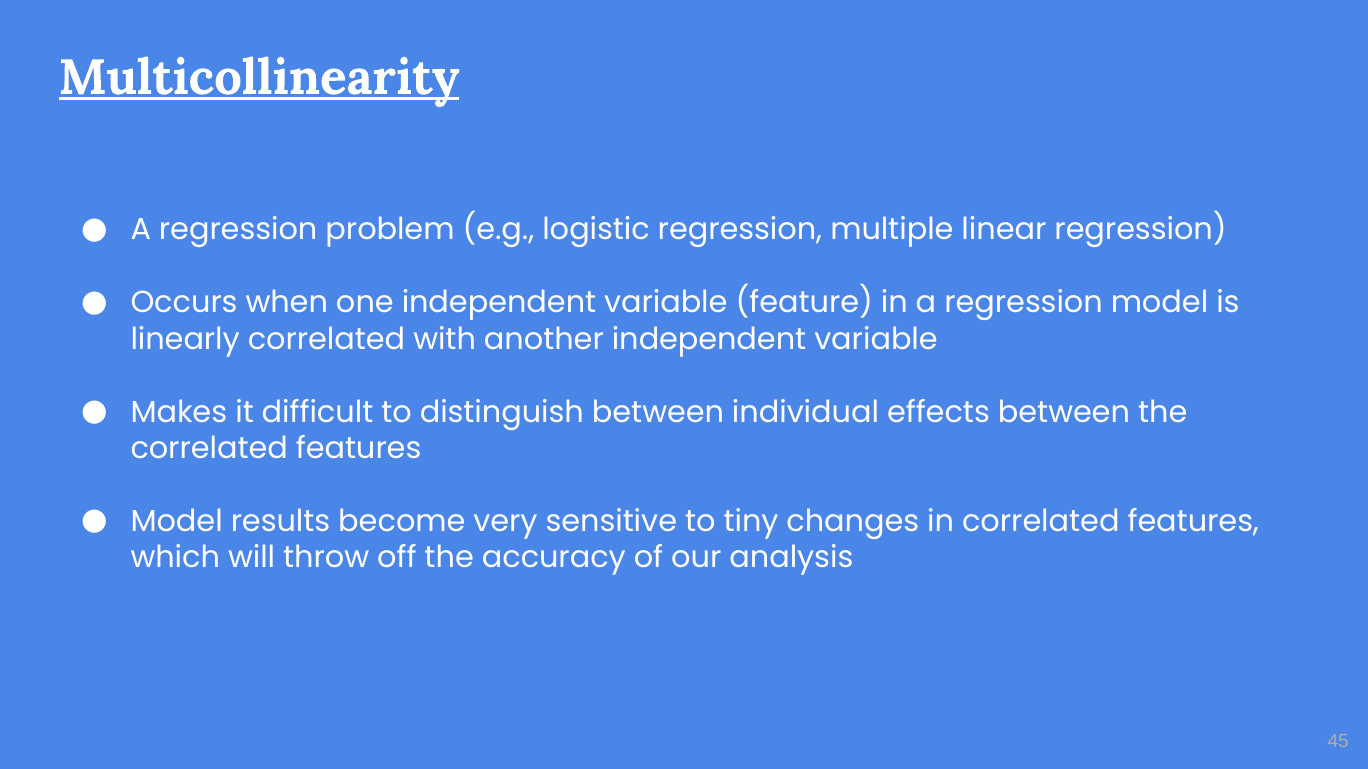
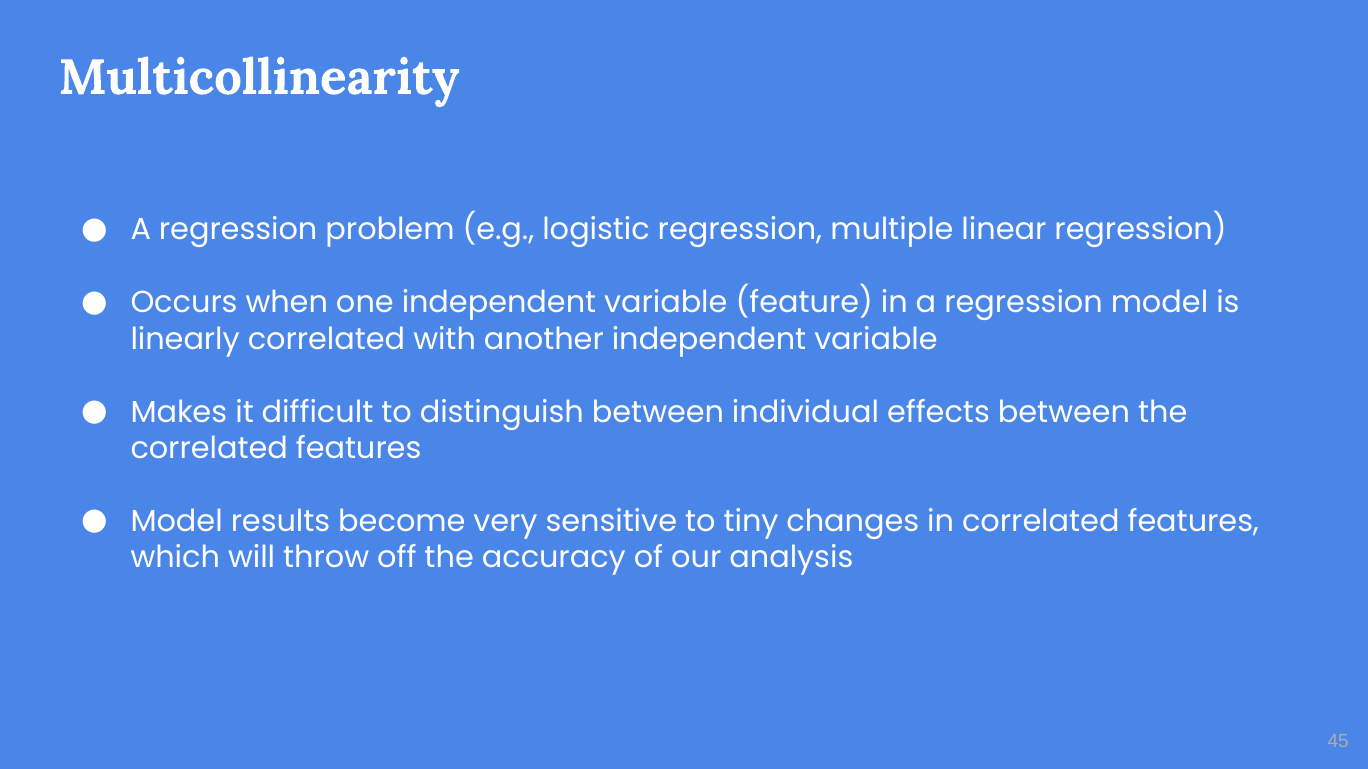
Multicollinearity underline: present -> none (259, 78)
